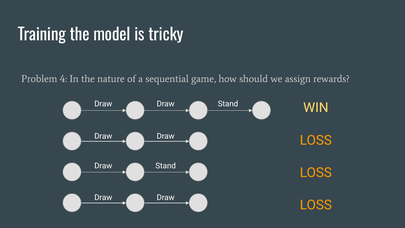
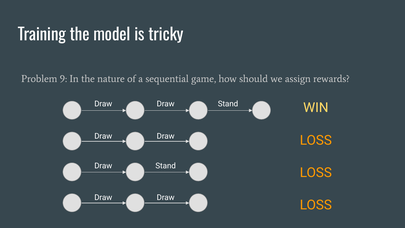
4: 4 -> 9 (63, 79)
